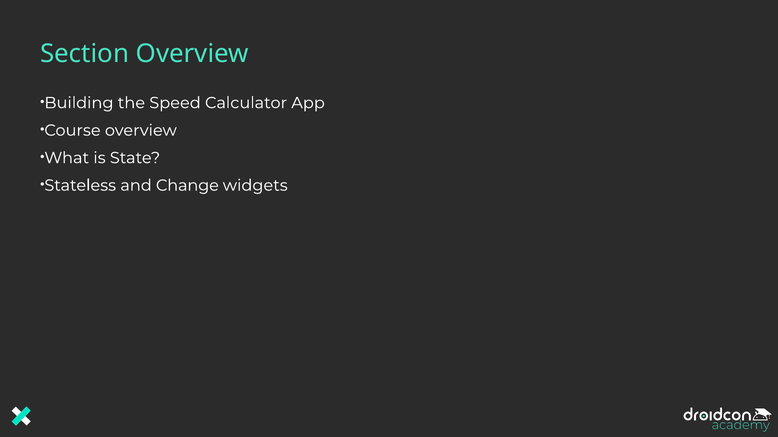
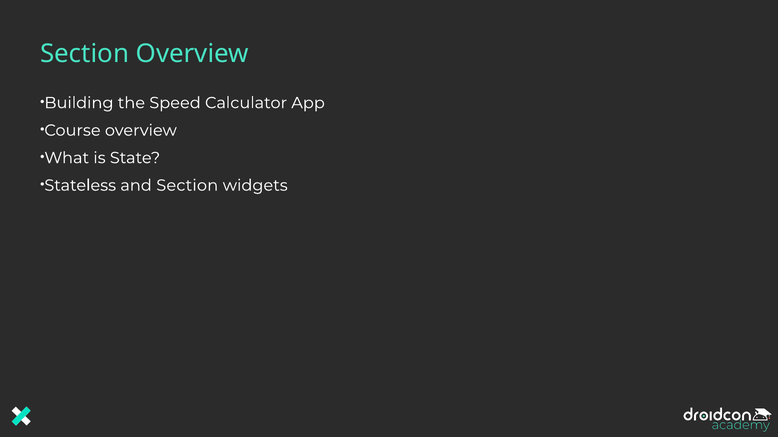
and Change: Change -> Section (187, 186)
